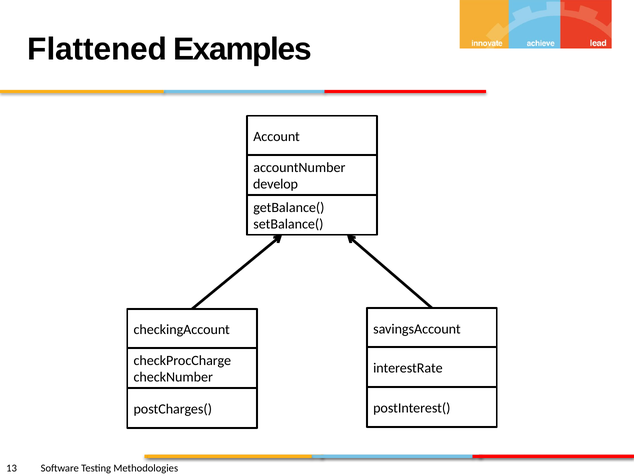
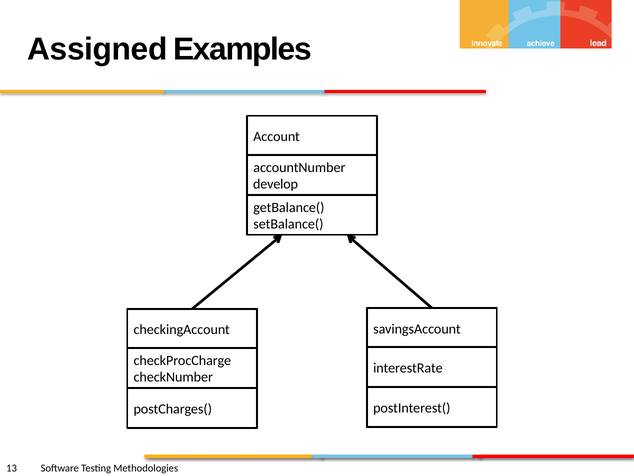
Flattened: Flattened -> Assigned (97, 49)
